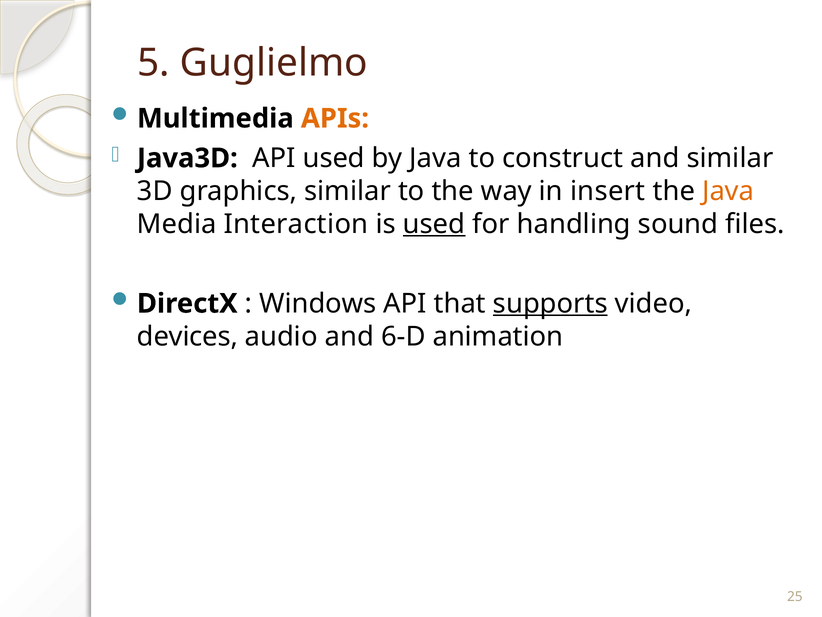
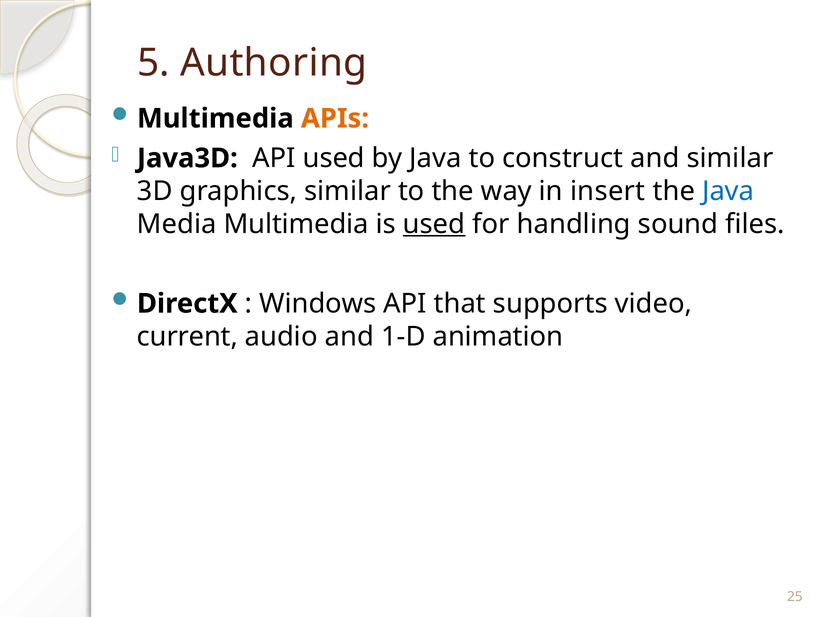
Guglielmo: Guglielmo -> Authoring (274, 63)
Java colour: orange -> blue (728, 191)
Media Interaction: Interaction -> Multimedia (296, 224)
supports underline: present -> none (550, 303)
devices: devices -> current (187, 336)
6-D: 6-D -> 1-D (403, 336)
